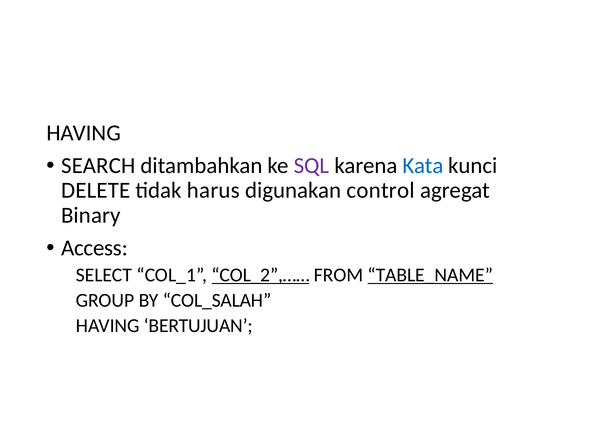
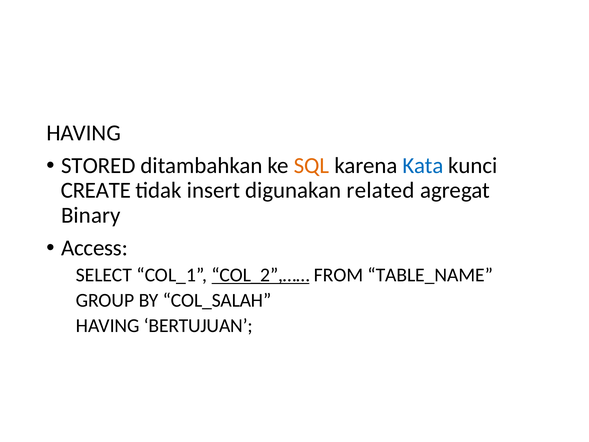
SEARCH: SEARCH -> STORED (98, 166)
SQL colour: purple -> orange (312, 166)
DELETE: DELETE -> CREATE (96, 190)
harus: harus -> insert (213, 190)
control: control -> related (381, 190)
TABLE_NAME underline: present -> none (430, 275)
